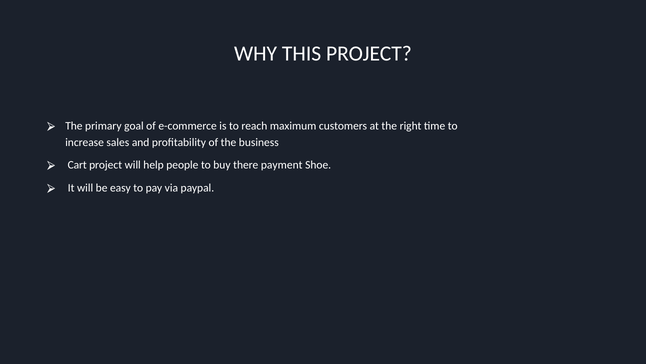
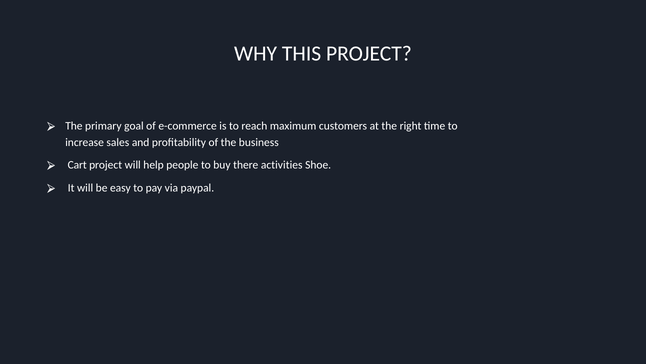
payment: payment -> activities (282, 165)
